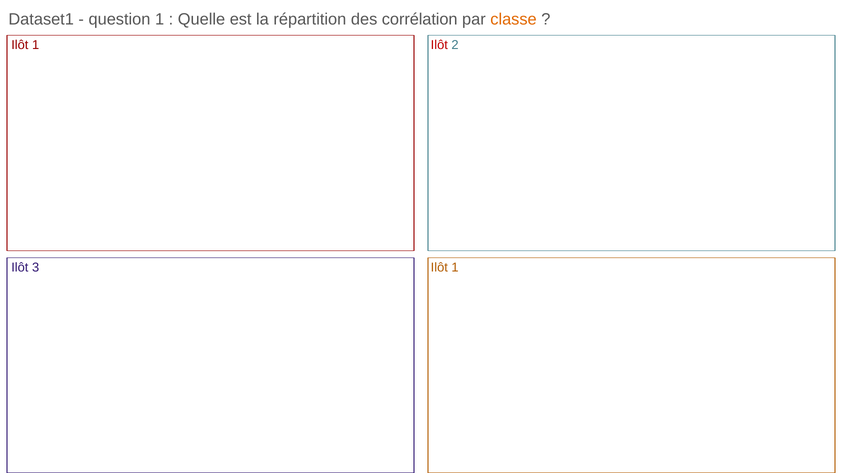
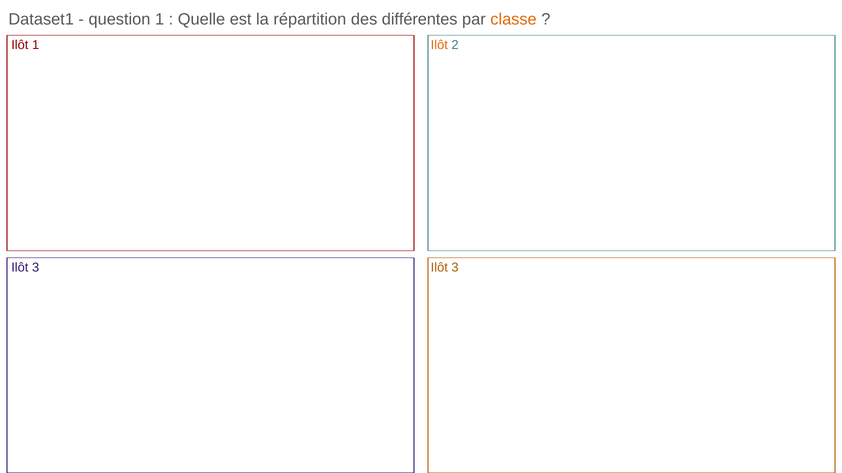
corrélation: corrélation -> différentes (420, 19)
Ilôt colour: red -> orange (439, 45)
1: 1 -> 3 (455, 268)
